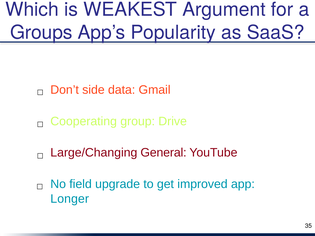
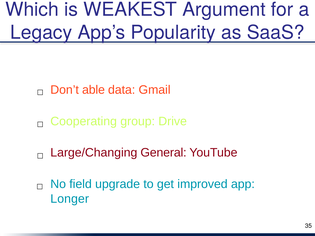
Groups: Groups -> Legacy (41, 33)
side: side -> able (94, 90)
